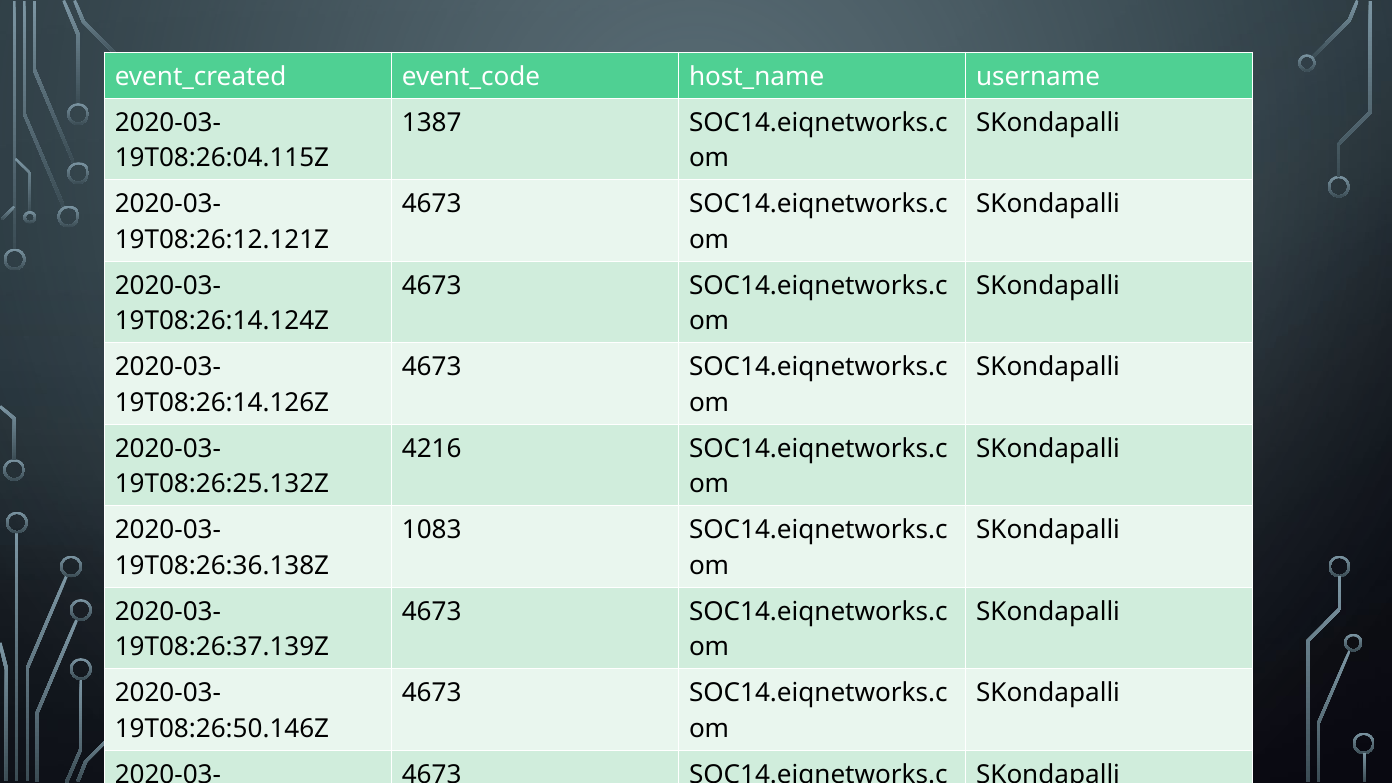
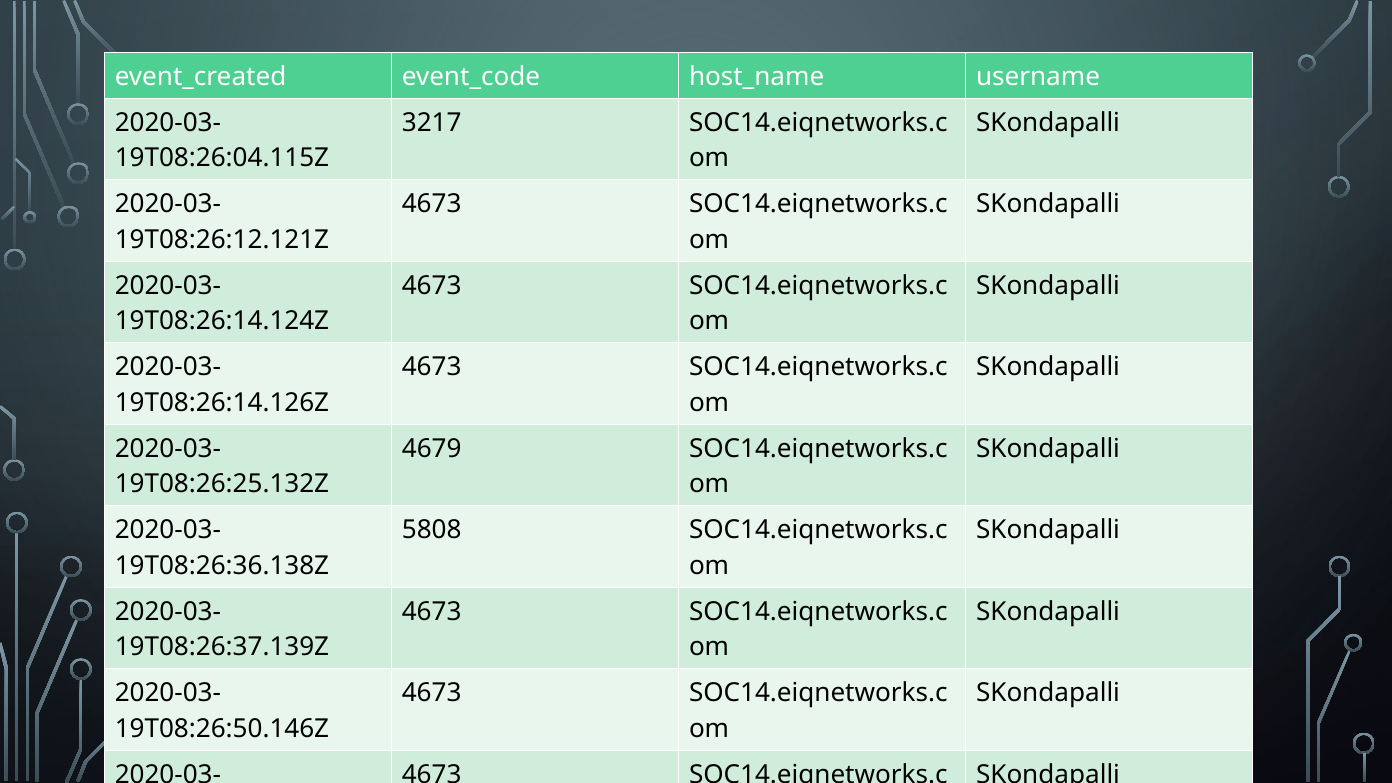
1387: 1387 -> 3217 (432, 123)
4216: 4216 -> 4679 (432, 449)
1083: 1083 -> 5808 (432, 530)
